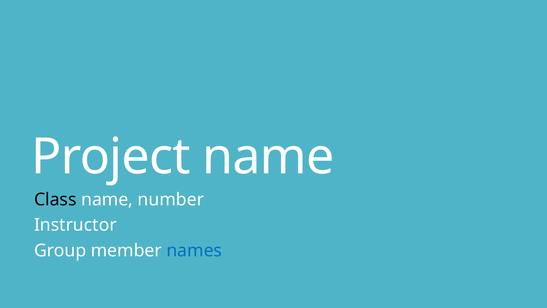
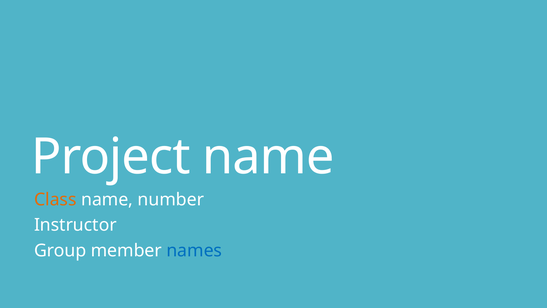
Class colour: black -> orange (55, 199)
